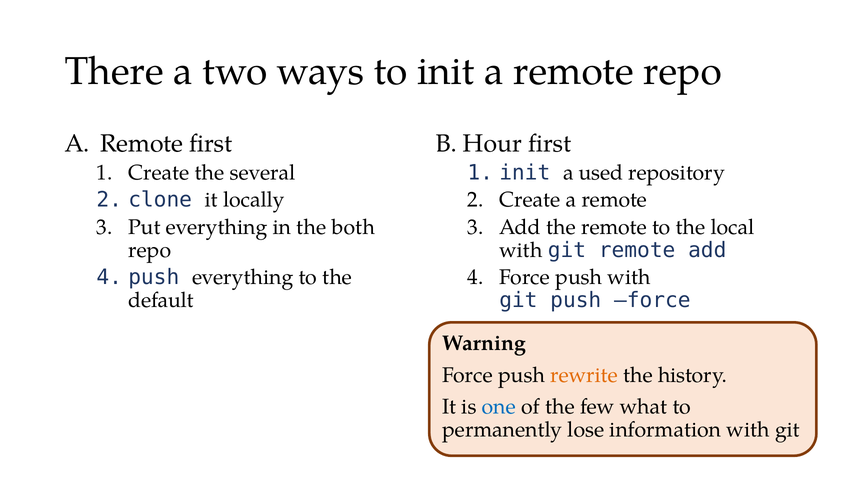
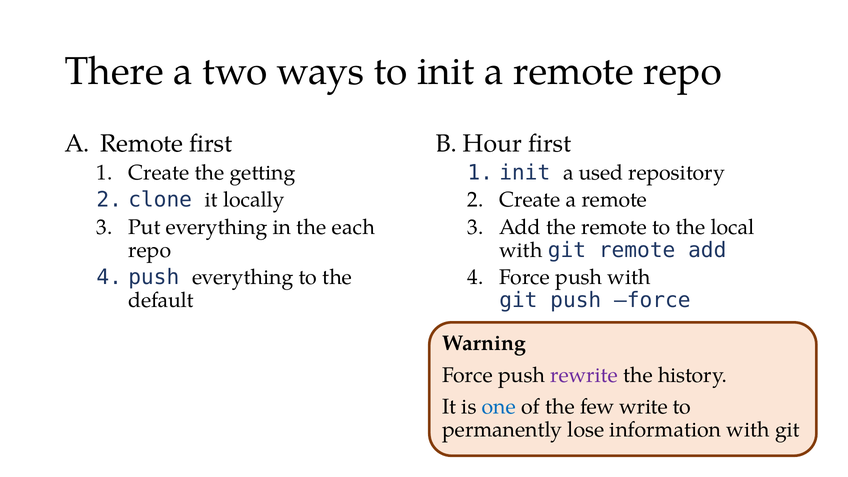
several: several -> getting (263, 173)
both: both -> each (353, 227)
rewrite colour: orange -> purple (584, 375)
what: what -> write (644, 407)
